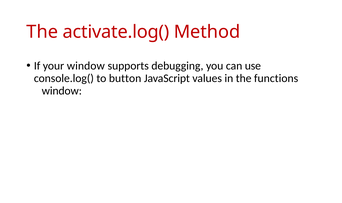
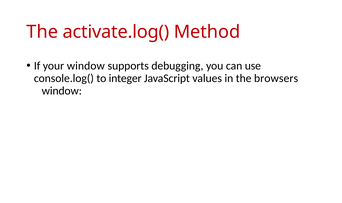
button: button -> integer (125, 78)
functions: functions -> browsers (276, 78)
